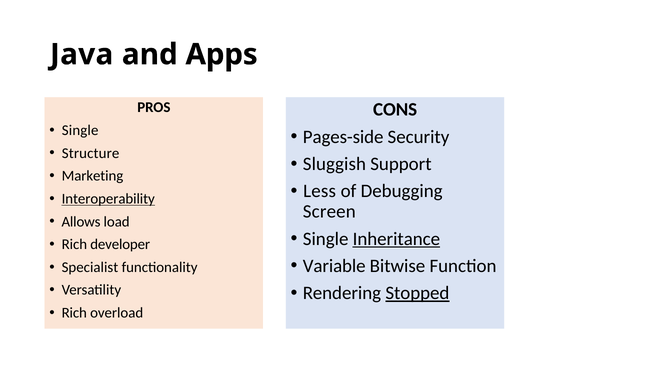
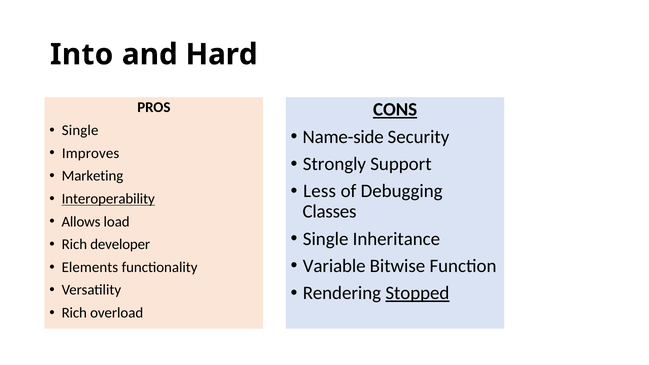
Java: Java -> Into (82, 55)
Apps: Apps -> Hard (222, 55)
CONS underline: none -> present (395, 110)
Pages-side: Pages-side -> Name-side (343, 137)
Structure: Structure -> Improves (91, 153)
Sluggish: Sluggish -> Strongly (334, 164)
Screen: Screen -> Classes (329, 212)
Inheritance underline: present -> none (396, 239)
Specialist: Specialist -> Elements (90, 267)
